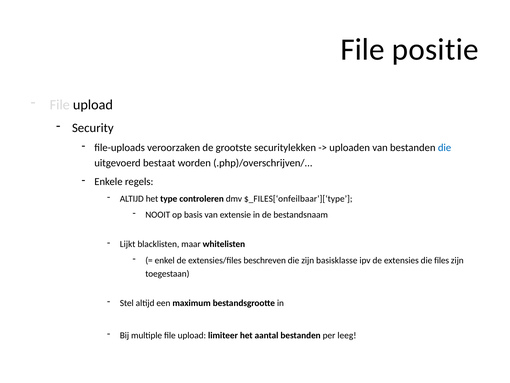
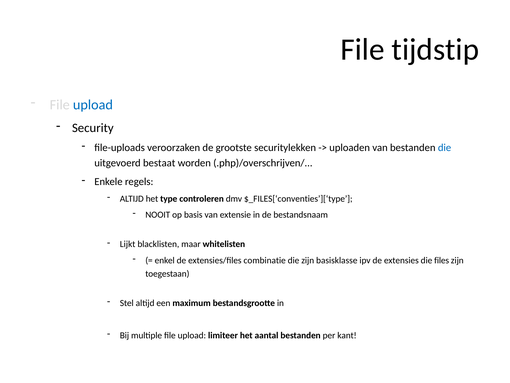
positie: positie -> tijdstip (435, 49)
upload colour: black -> blue (93, 105)
$_FILES[‘onfeilbaar’][‘type: $_FILES[‘onfeilbaar’][‘type -> $_FILES[‘conventies’][‘type (298, 198)
beschreven: beschreven -> combinatie (265, 260)
leeg: leeg -> kant (347, 335)
